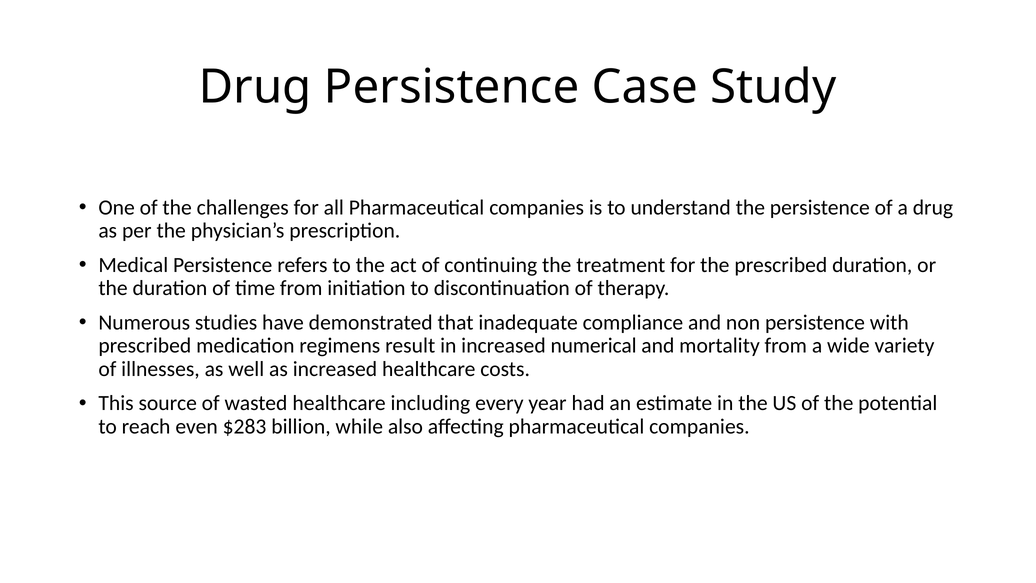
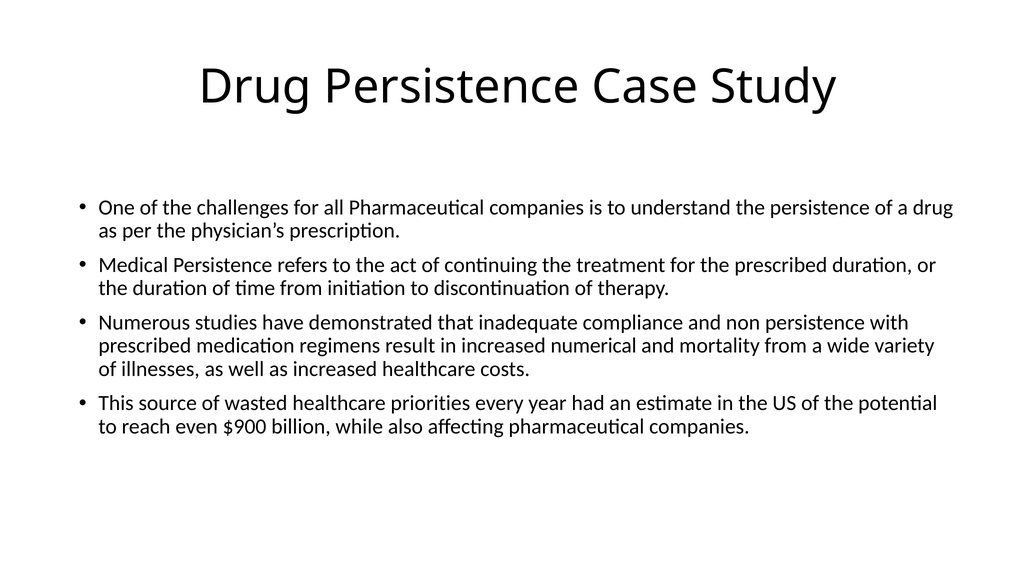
including: including -> priorities (430, 403)
$283: $283 -> $900 (245, 426)
